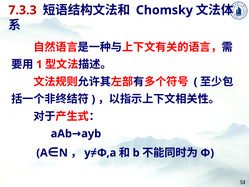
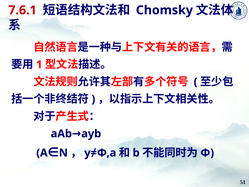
7.3.3: 7.3.3 -> 7.6.1 (23, 10)
